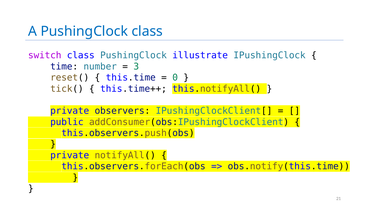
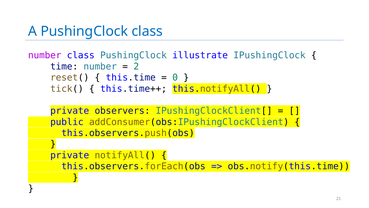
switch: switch -> number (45, 55)
3: 3 -> 2 (136, 66)
